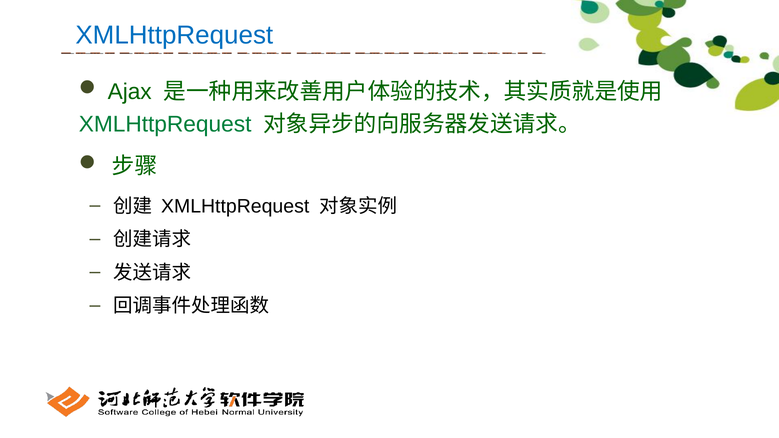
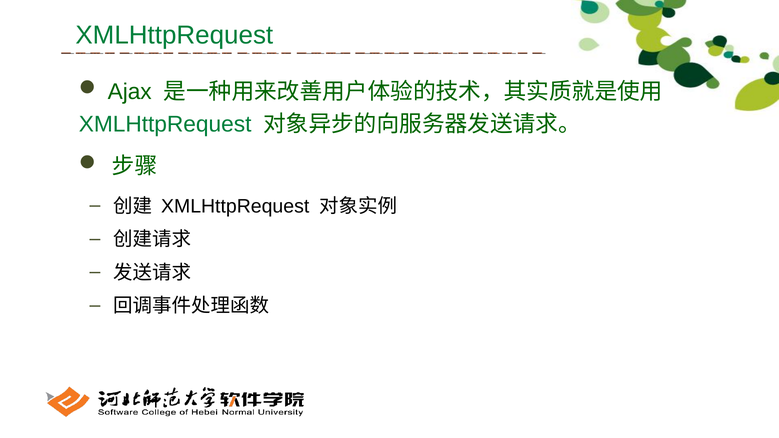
XMLHttpRequest colour: blue -> green (174, 35)
